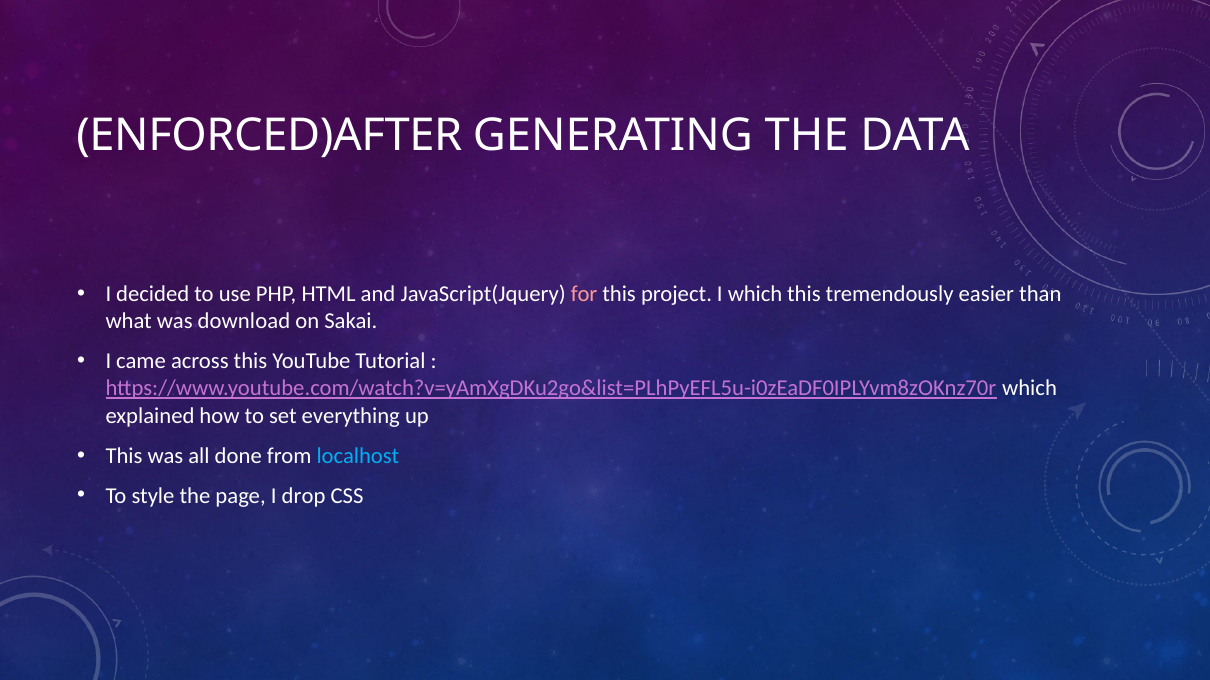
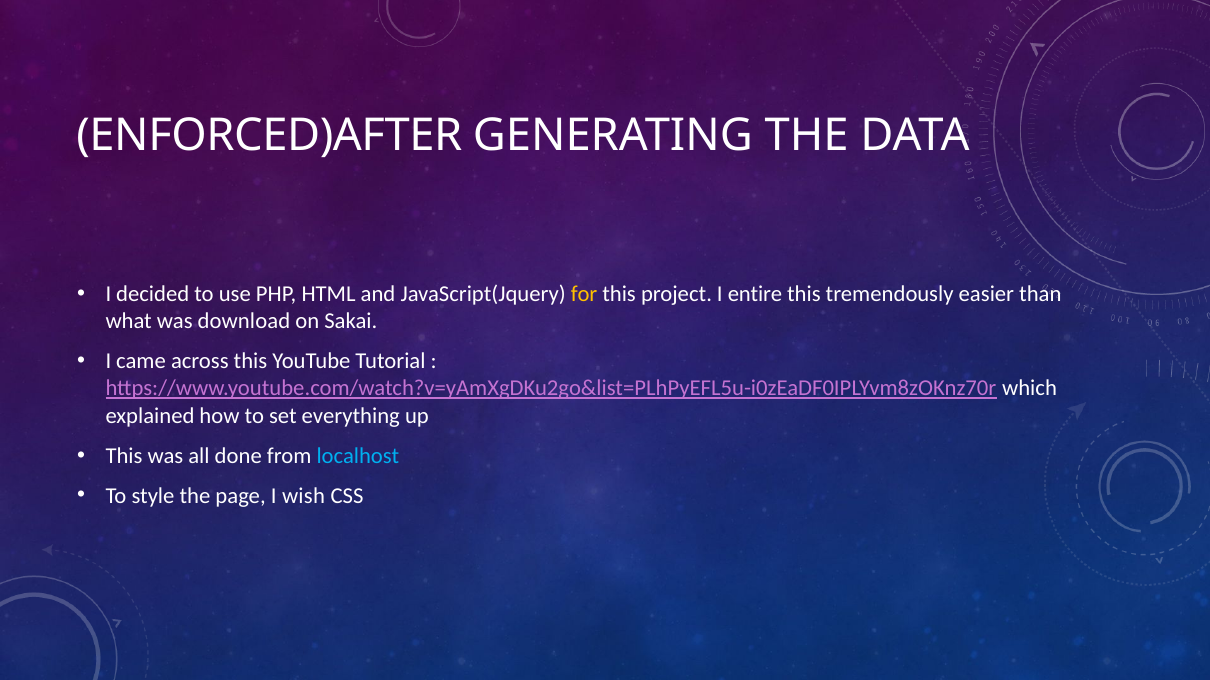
for colour: pink -> yellow (584, 294)
I which: which -> entire (755, 294)
drop: drop -> wish (303, 496)
